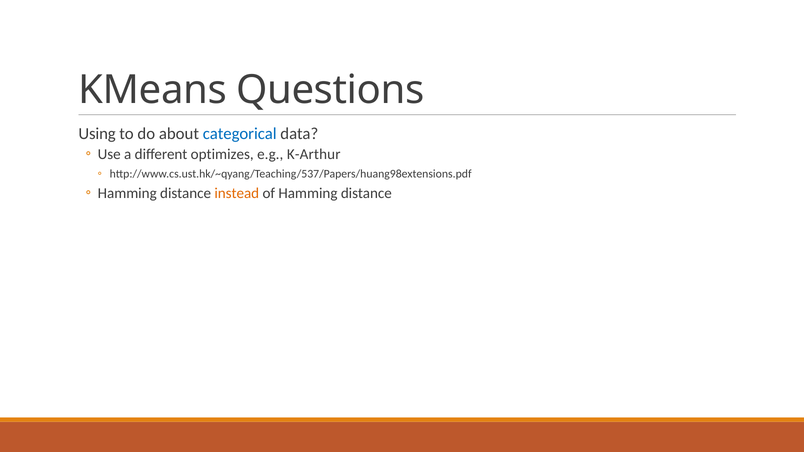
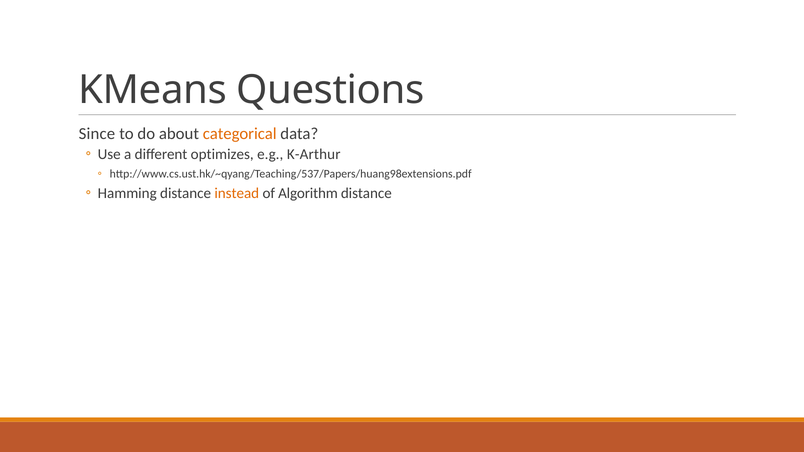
Using: Using -> Since (97, 134)
categorical colour: blue -> orange (240, 134)
of Hamming: Hamming -> Algorithm (308, 193)
